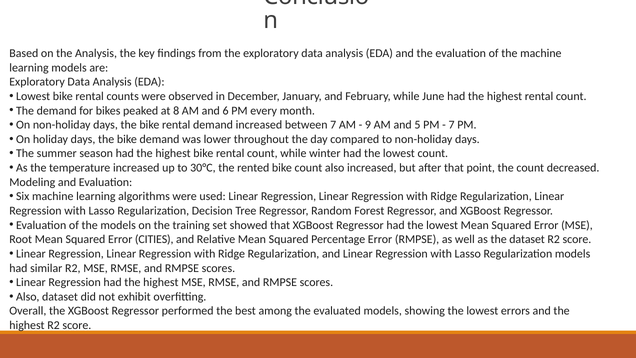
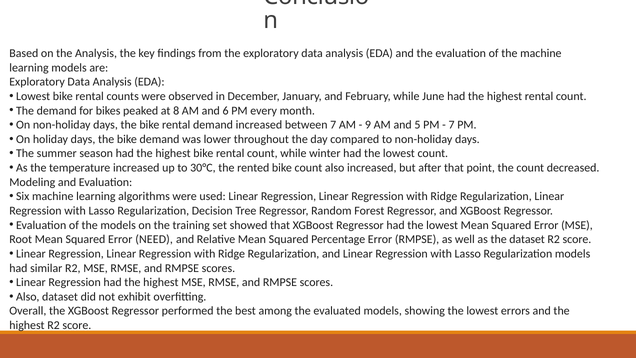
CITIES: CITIES -> NEED (154, 239)
